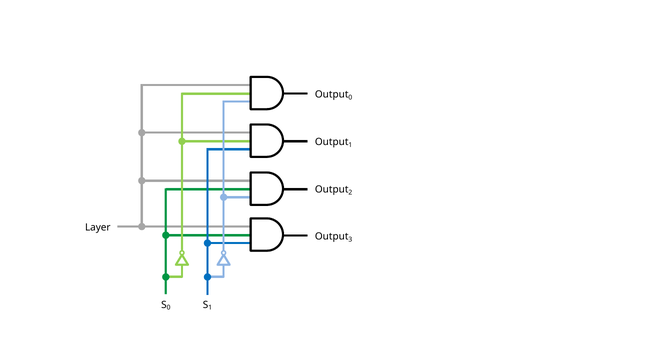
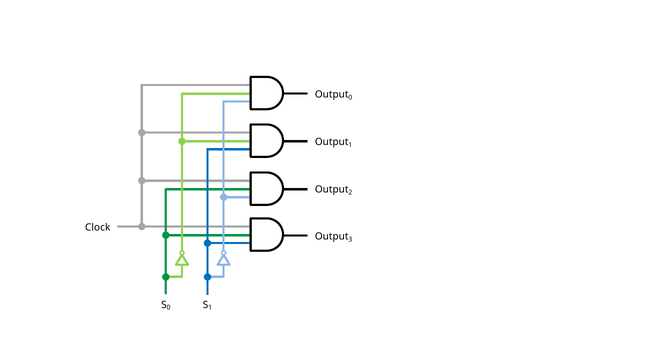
Layer: Layer -> Clock (98, 227)
